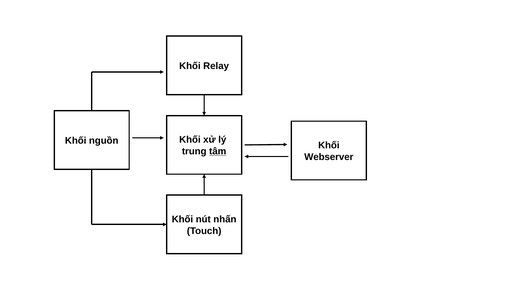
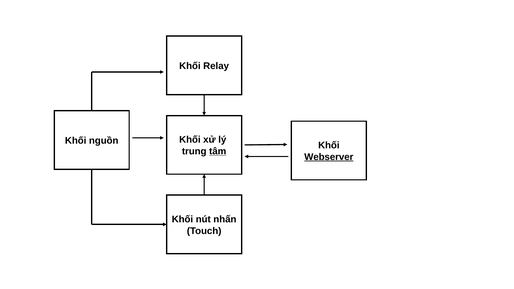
Webserver underline: none -> present (329, 157)
